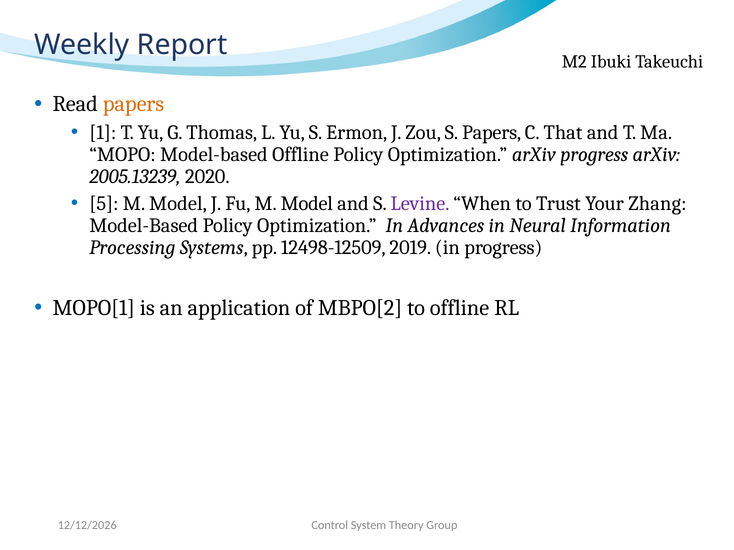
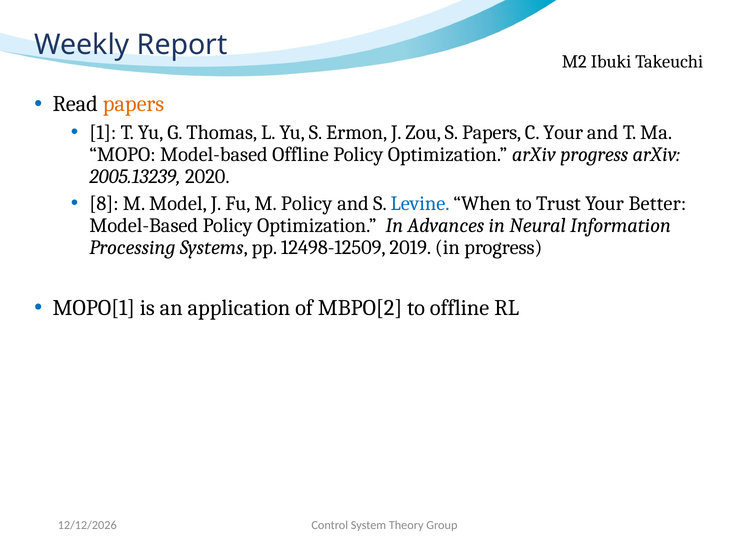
C That: That -> Your (563, 132)
5: 5 -> 8 (104, 204)
Fu M Model: Model -> Policy (307, 204)
Levine colour: purple -> blue (420, 204)
Zhang: Zhang -> Better (657, 204)
